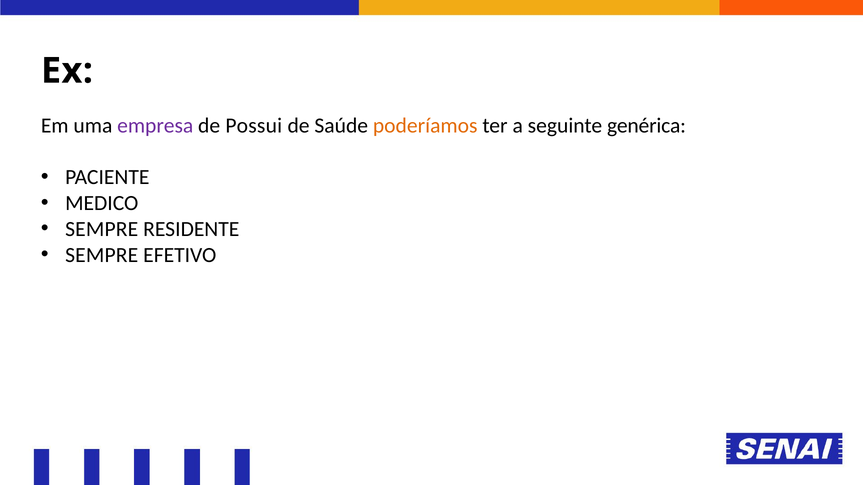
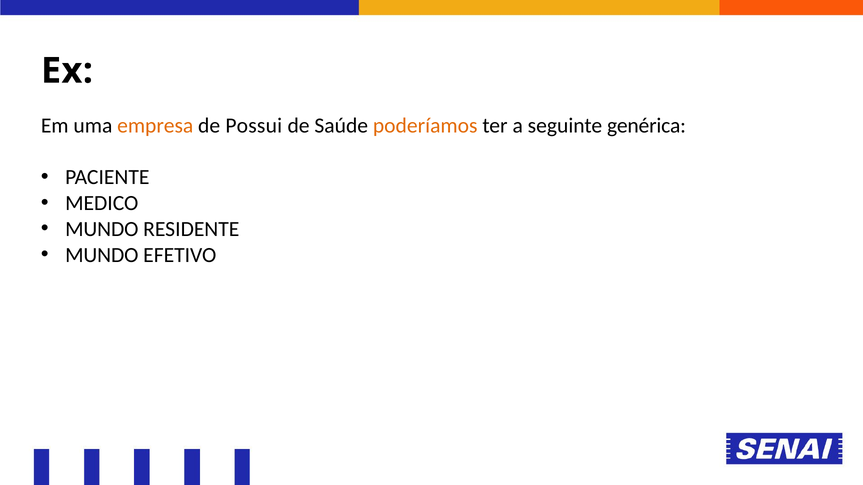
empresa colour: purple -> orange (155, 126)
SEMPRE: SEMPRE -> MUNDO (102, 229)
SEMPRE: SEMPRE -> MUNDO (102, 255)
